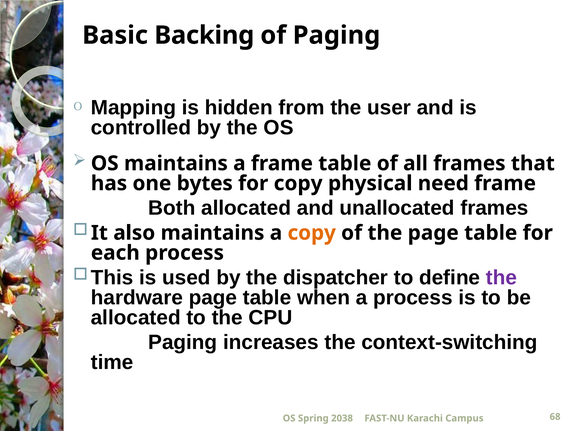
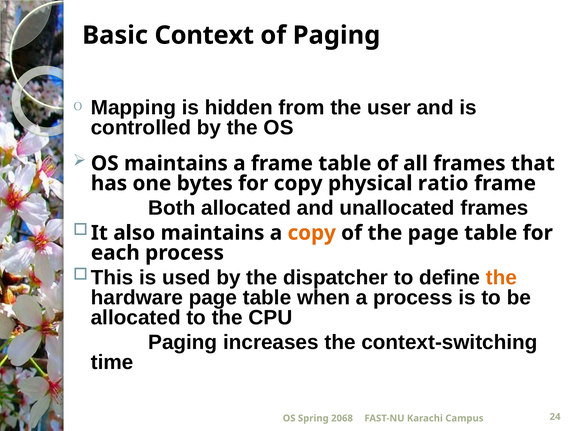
Backing: Backing -> Context (204, 35)
need: need -> ratio (443, 183)
the colour: purple -> orange (501, 277)
2038: 2038 -> 2068 (342, 418)
68: 68 -> 24 (555, 416)
